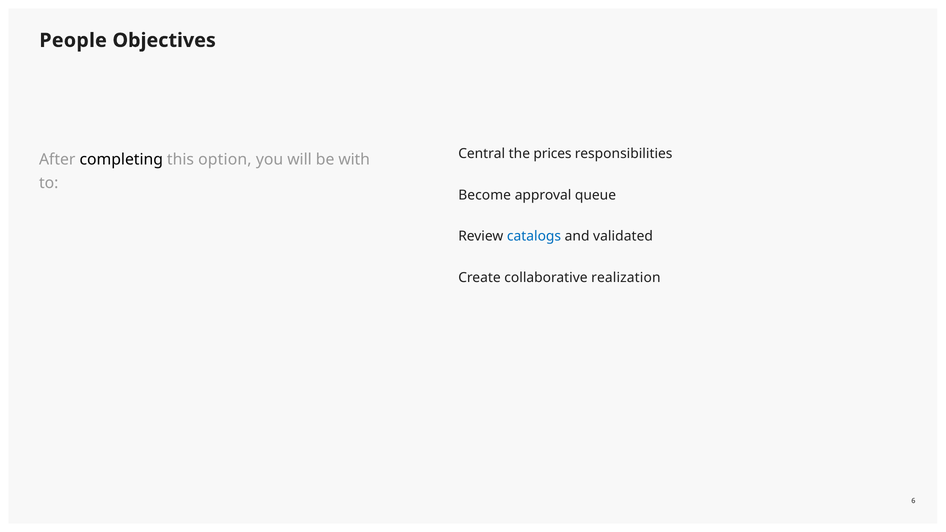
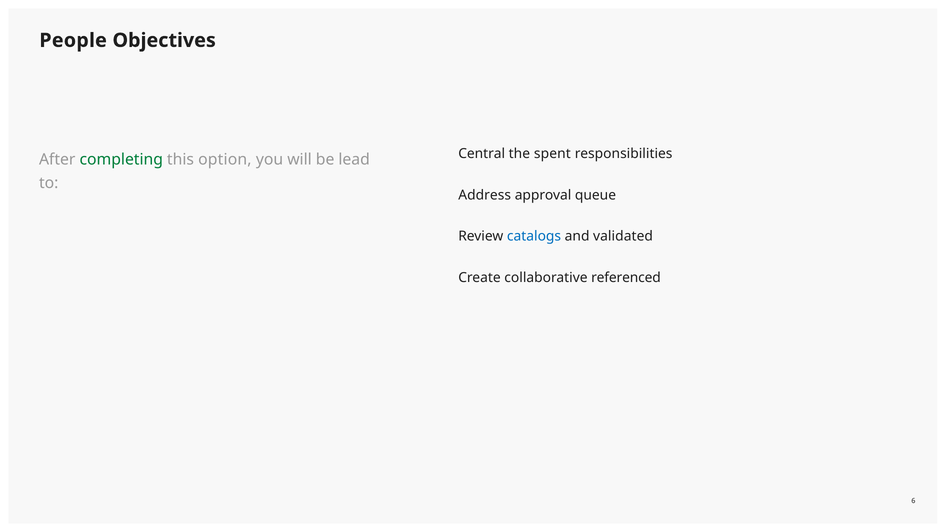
prices: prices -> spent (552, 154)
completing colour: black -> green (121, 159)
with: with -> lead (354, 159)
Become: Become -> Address (485, 195)
realization: realization -> referenced (626, 278)
